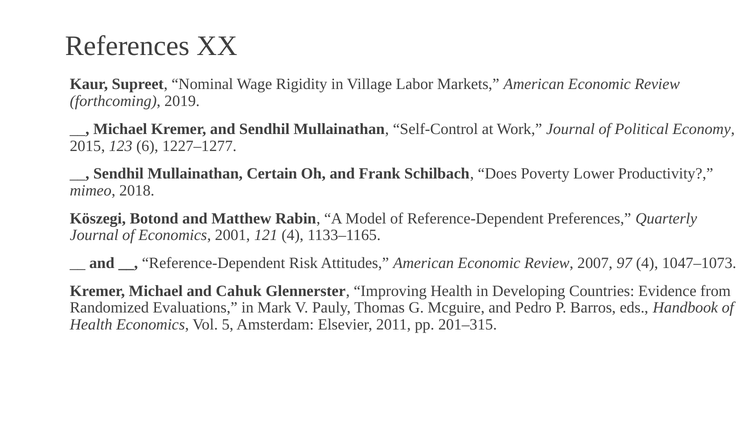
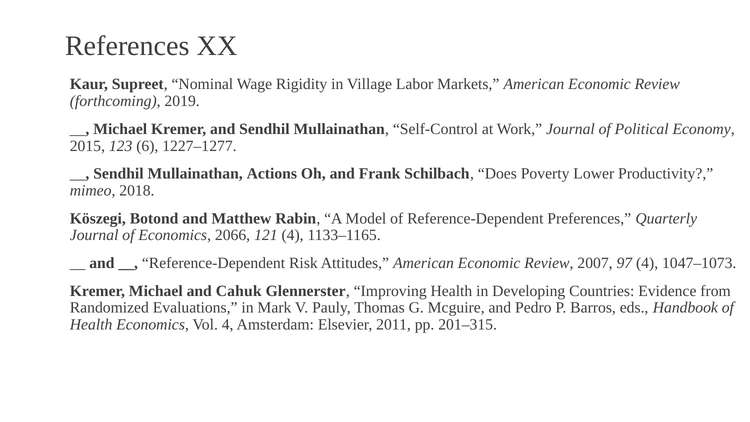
Certain: Certain -> Actions (272, 174)
2001: 2001 -> 2066 (233, 235)
Vol 5: 5 -> 4 (228, 325)
